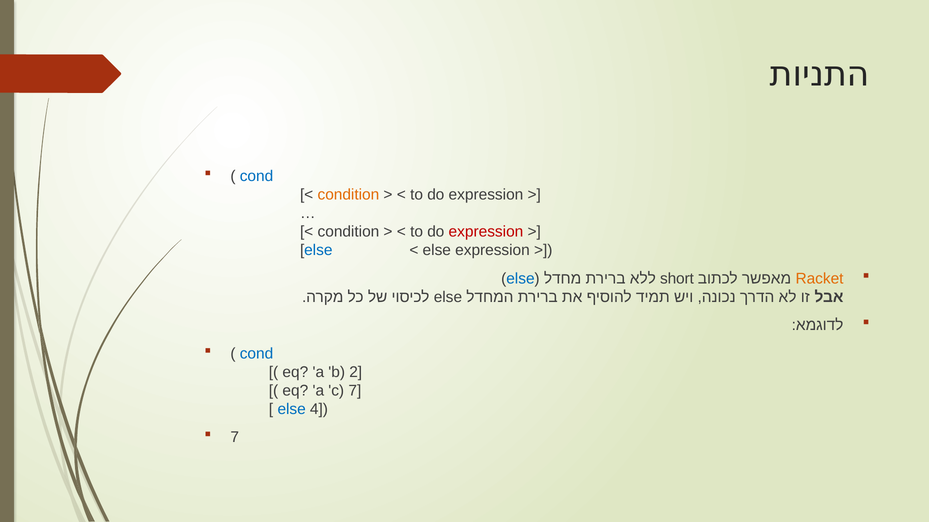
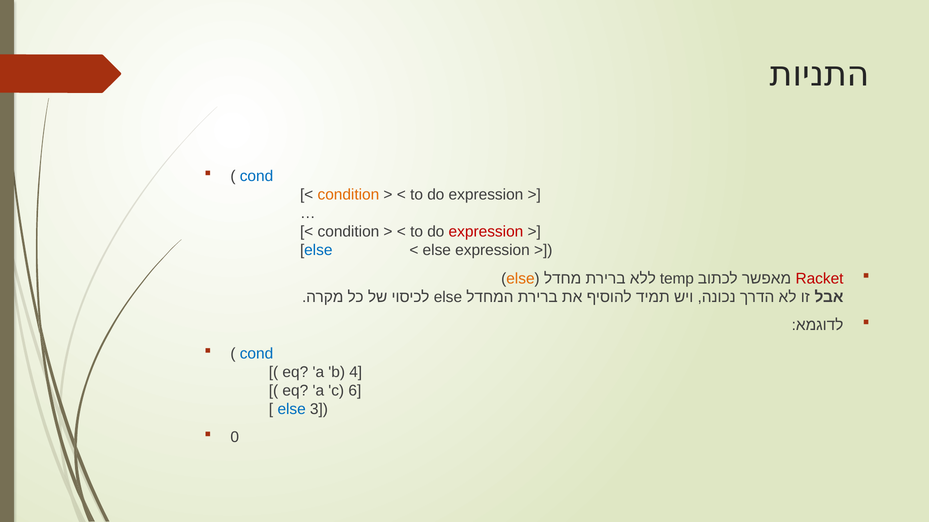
else colour: blue -> orange (520, 279)
short: short -> temp (677, 279)
Racket colour: orange -> red (820, 279)
2: 2 -> 4 (356, 372)
c 7: 7 -> 6 (355, 391)
4: 4 -> 3 (319, 409)
7: 7 -> 0 (235, 438)
